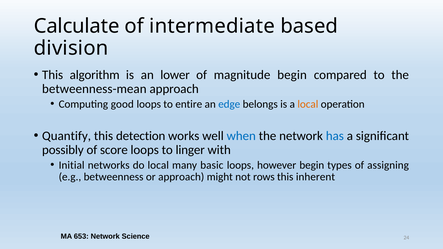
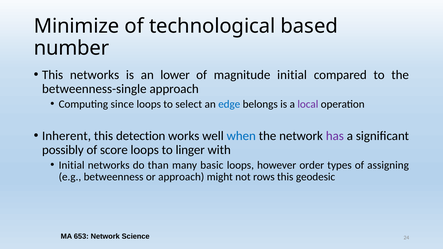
Calculate: Calculate -> Minimize (77, 26)
intermediate: intermediate -> technological (212, 26)
division: division -> number (71, 48)
This algorithm: algorithm -> networks (95, 75)
magnitude begin: begin -> initial (292, 75)
betweenness-mean: betweenness-mean -> betweenness-single (94, 89)
good: good -> since (122, 104)
entire: entire -> select (189, 104)
local colour: orange -> purple (308, 104)
Quantify: Quantify -> Inherent (67, 136)
has colour: blue -> purple (335, 136)
do local: local -> than (158, 165)
however begin: begin -> order (312, 165)
inherent: inherent -> geodesic (316, 177)
